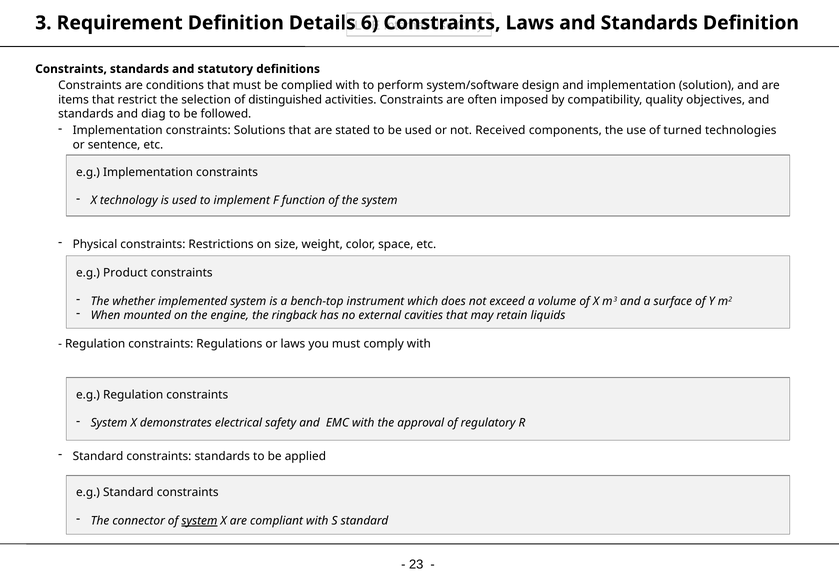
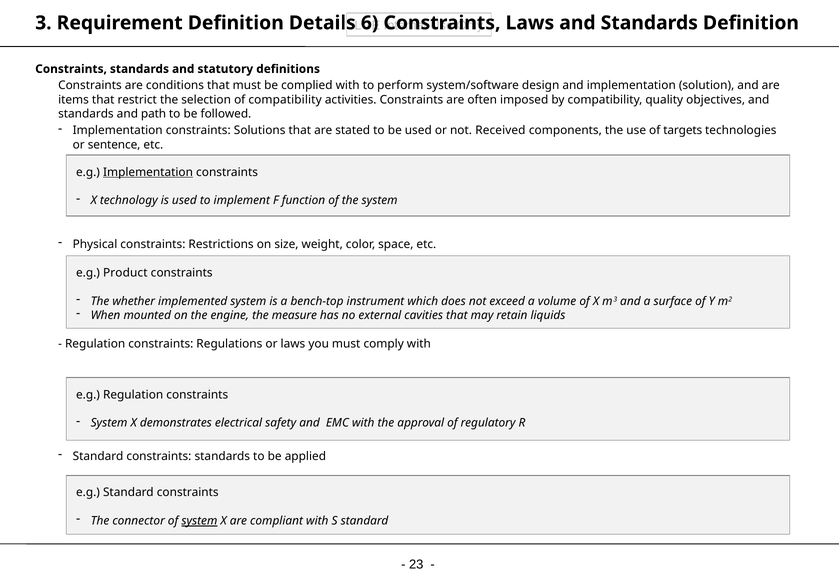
of distinguished: distinguished -> compatibility (285, 100)
diag: diag -> path (154, 114)
turned: turned -> targets (683, 131)
Implementation underline: none -> present (148, 172)
ringback: ringback -> measure (294, 315)
